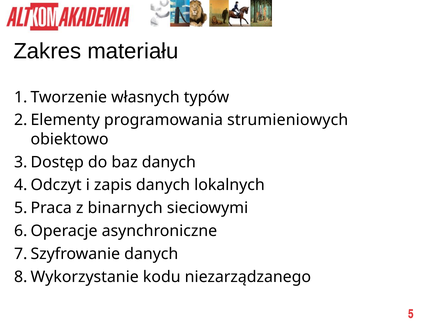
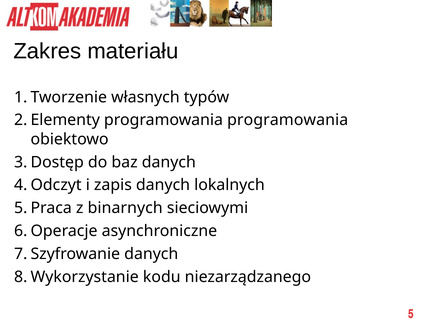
programowania strumieniowych: strumieniowych -> programowania (288, 120)
